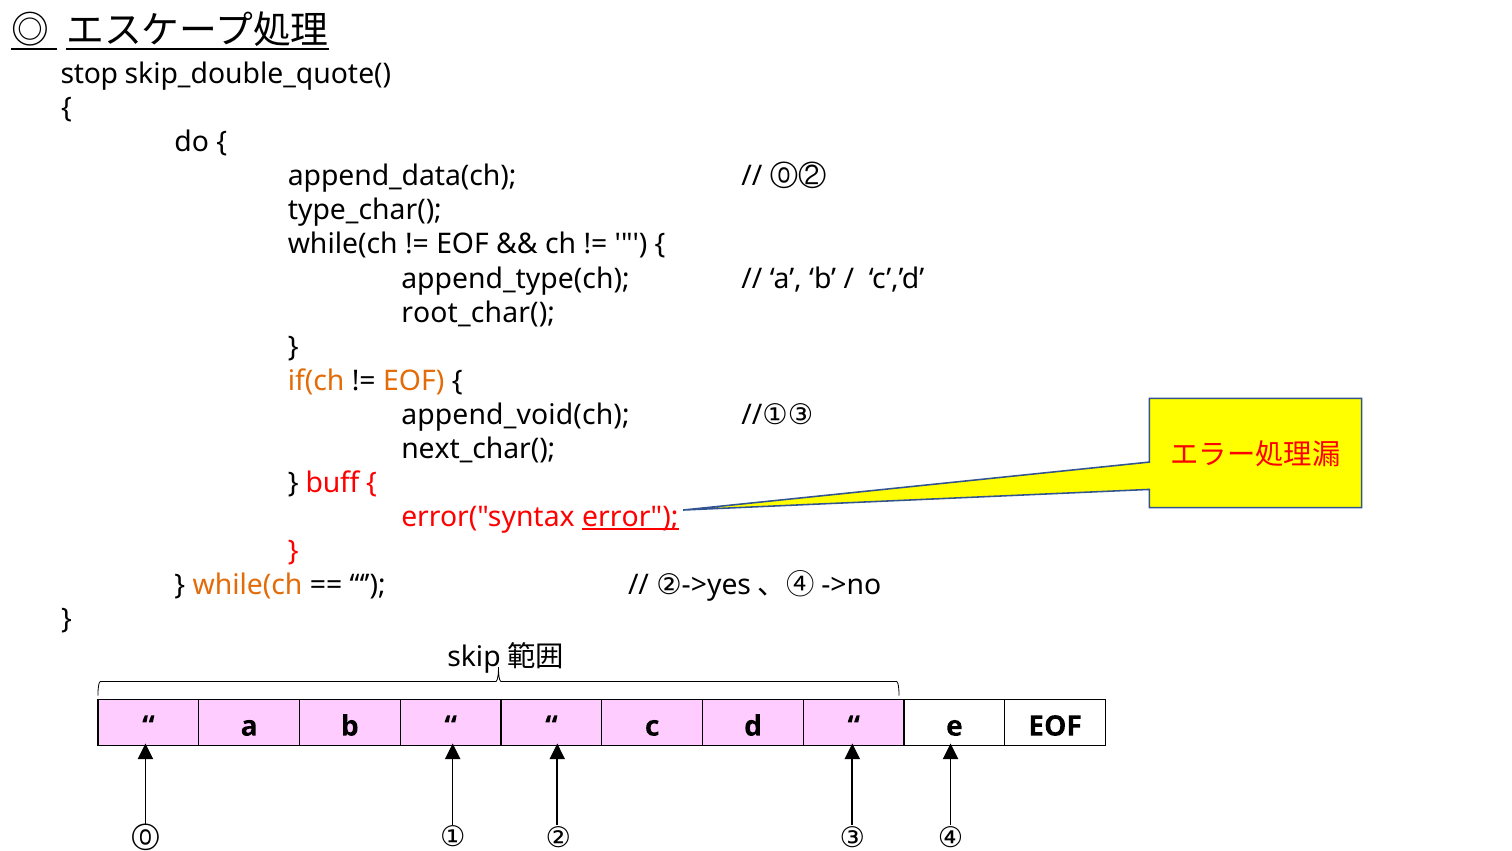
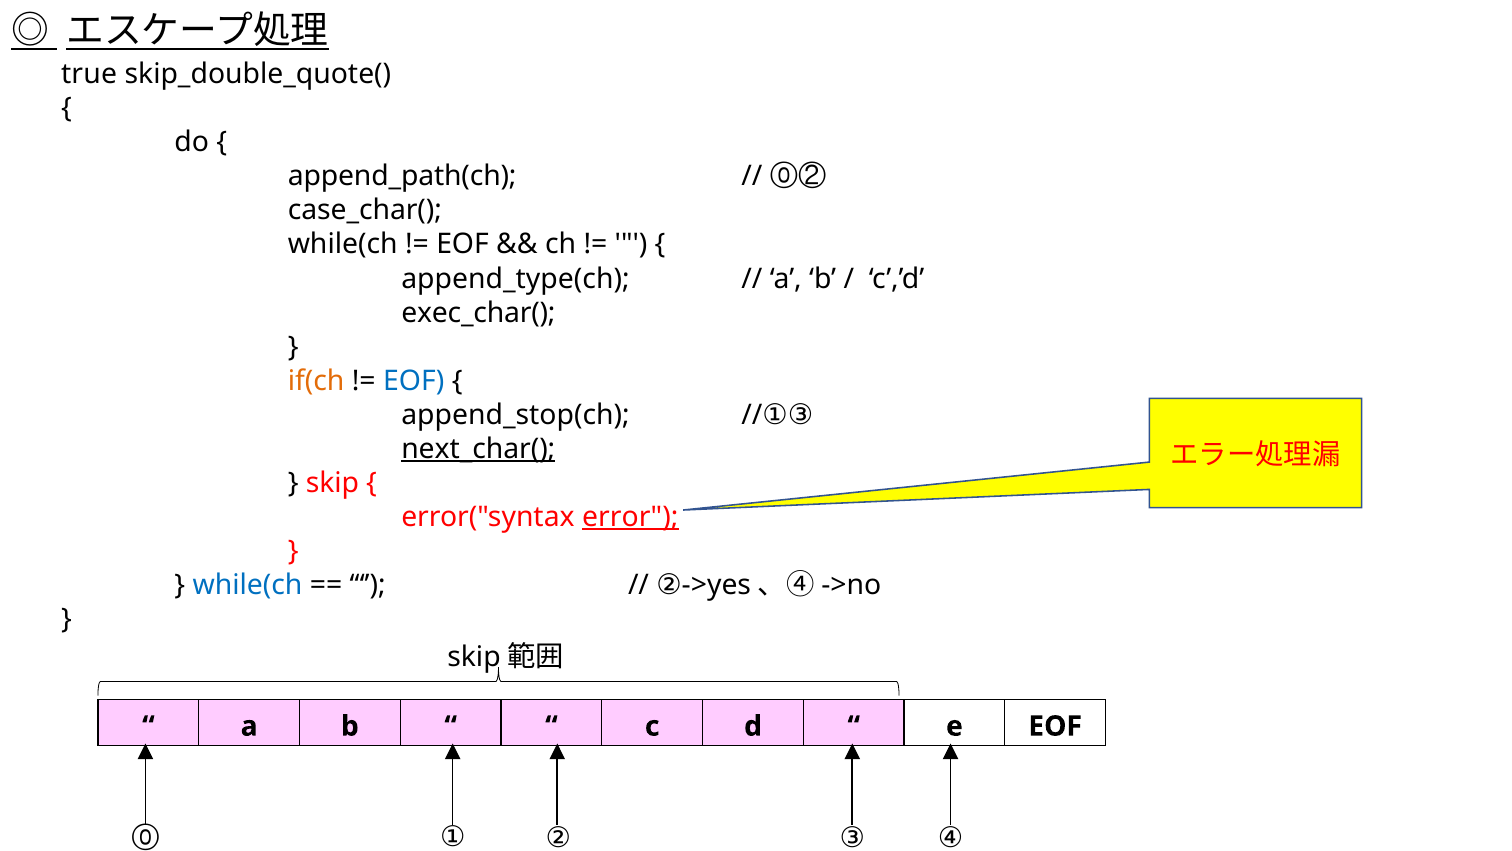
stop: stop -> true (89, 74)
append_data(ch: append_data(ch -> append_path(ch (402, 176)
type_char(: type_char( -> case_char( (365, 210)
root_char(: root_char( -> exec_char( (478, 312)
EOF colour: orange -> blue (414, 381)
append_void(ch: append_void(ch -> append_stop(ch (516, 415)
next_char( underline: none -> present (478, 449)
buff: buff -> skip (332, 483)
while(ch colour: orange -> blue (248, 585)
